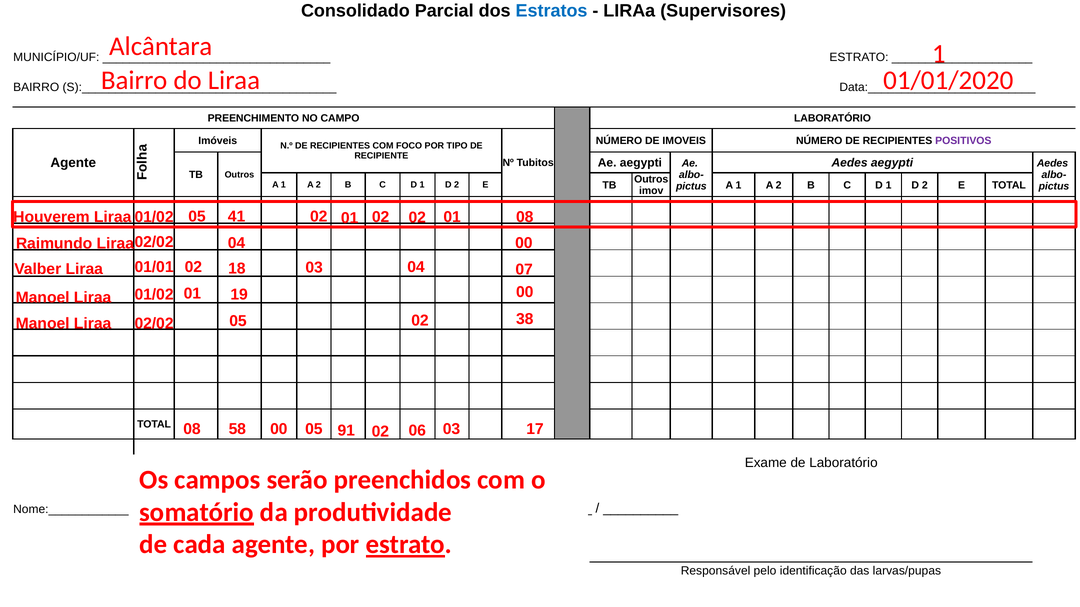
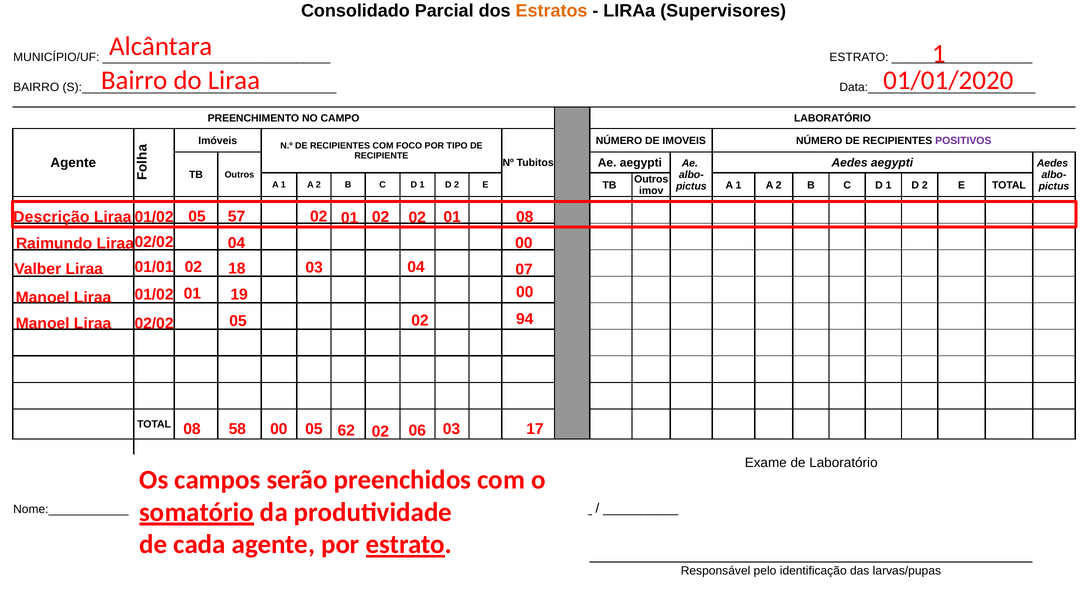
Estratos colour: blue -> orange (552, 11)
Houverem: Houverem -> Descrição (51, 217)
41: 41 -> 57 (237, 217)
38: 38 -> 94 (525, 319)
91: 91 -> 62 (346, 431)
